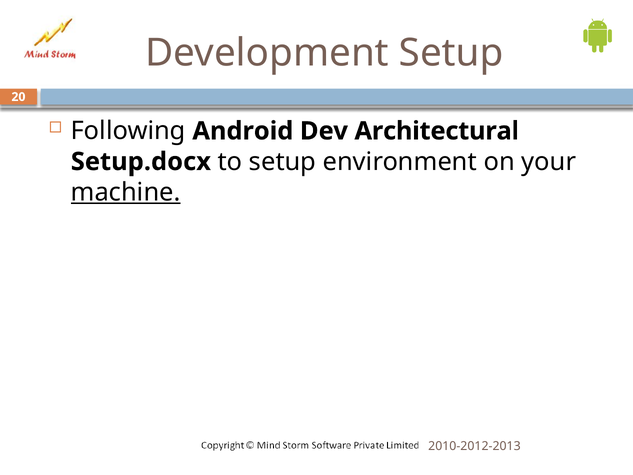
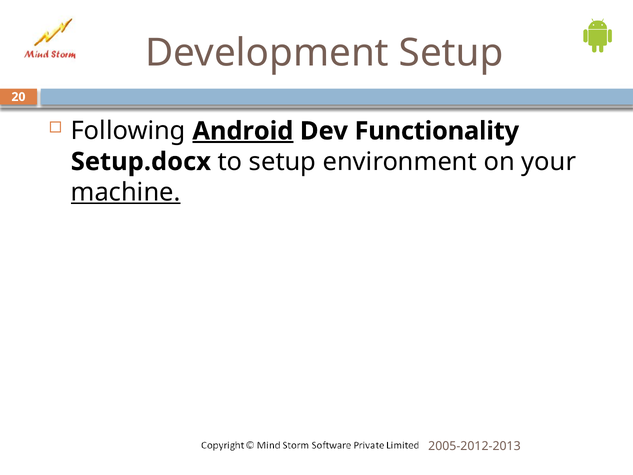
Android underline: none -> present (243, 131)
Architectural: Architectural -> Functionality (437, 131)
2010-2012-2013: 2010-2012-2013 -> 2005-2012-2013 (474, 446)
